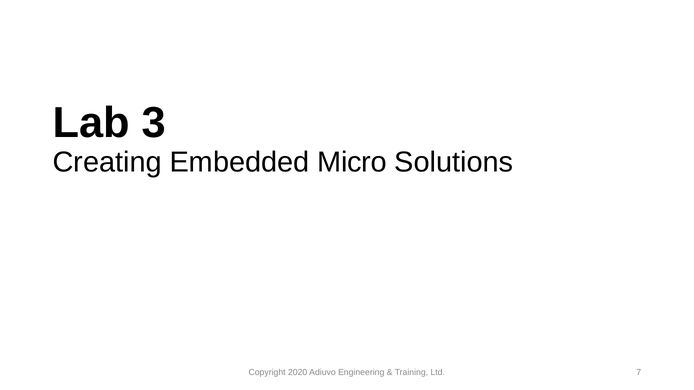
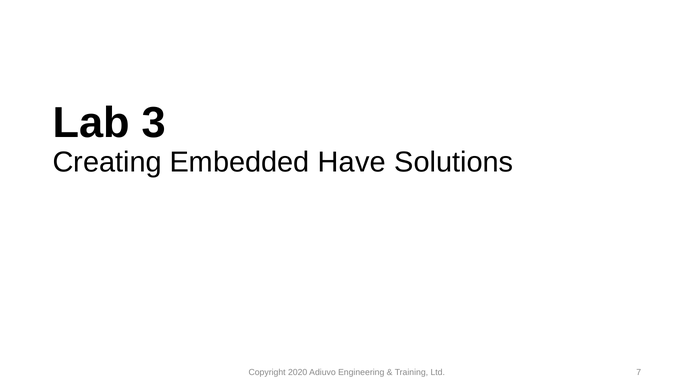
Micro: Micro -> Have (352, 162)
